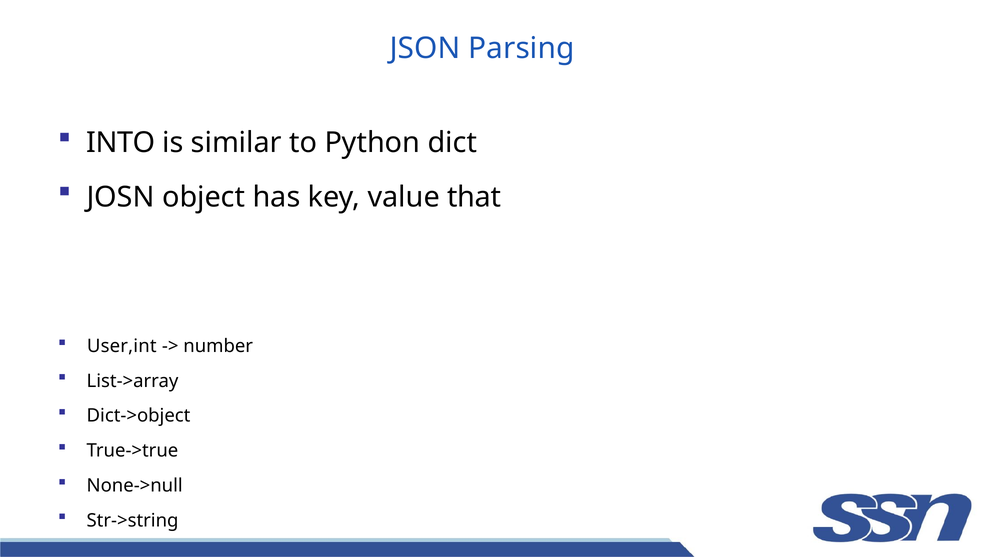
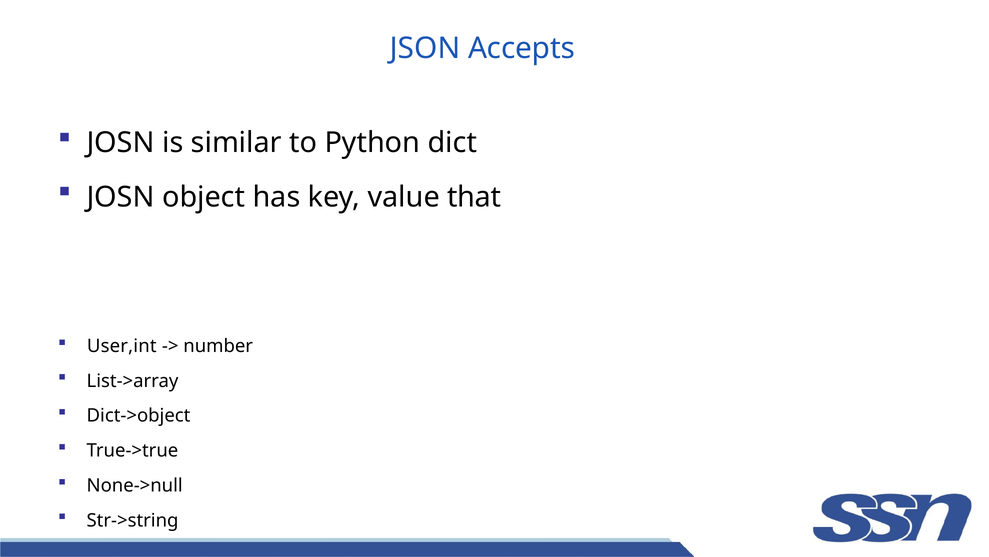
Parsing: Parsing -> Accepts (522, 48)
INTO: INTO -> JOSN (121, 142)
